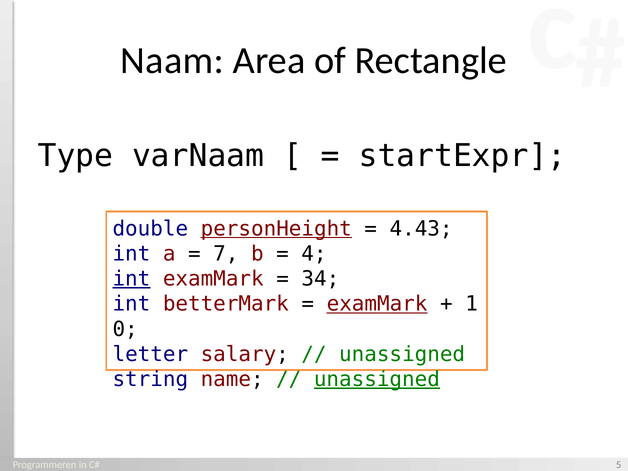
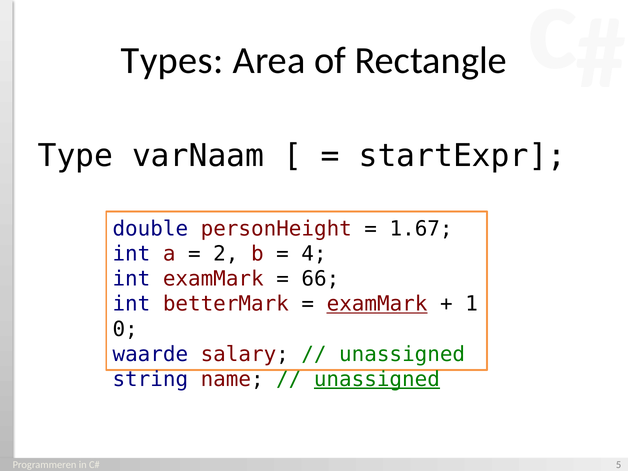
Naam: Naam -> Types (172, 61)
personHeight underline: present -> none (276, 229)
4.43: 4.43 -> 1.67 (421, 229)
7: 7 -> 2 (226, 254)
int underline: present -> none (131, 279)
34: 34 -> 66 (320, 279)
letter: letter -> waarde (150, 354)
